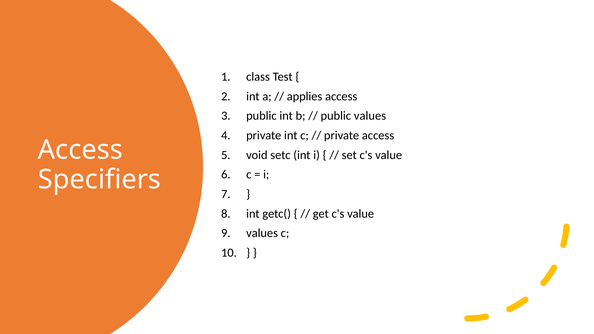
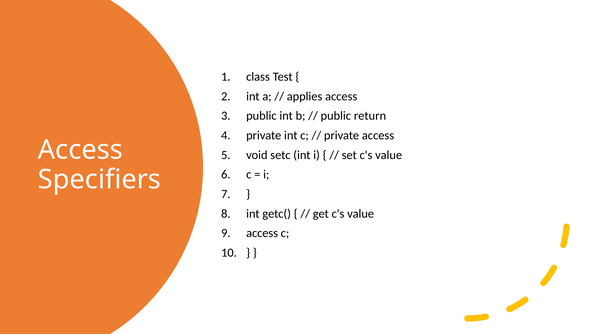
public values: values -> return (370, 116)
values: values -> access (262, 233)
